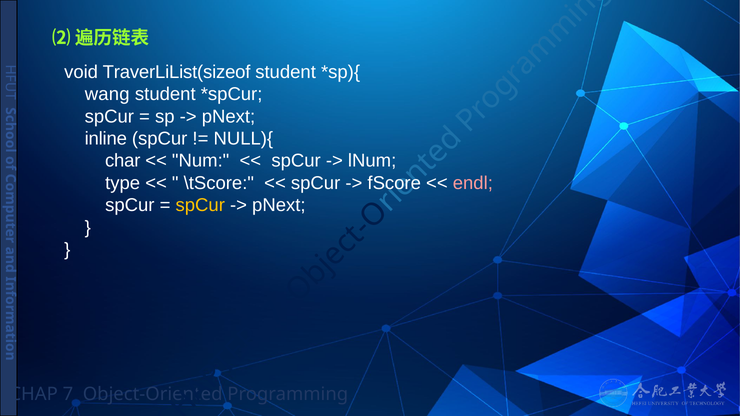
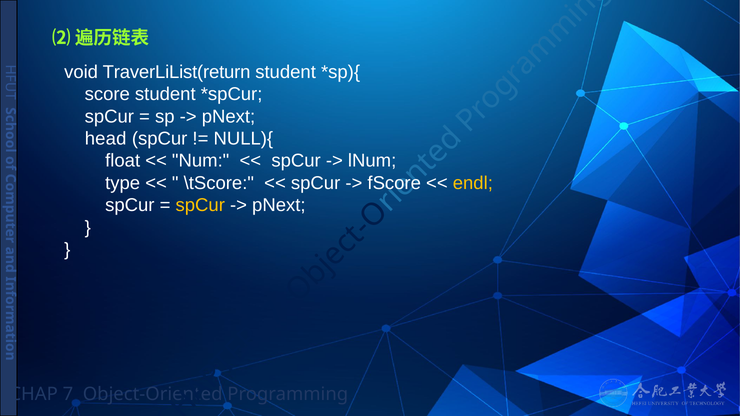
TraverLiList(sizeof: TraverLiList(sizeof -> TraverLiList(return (177, 72)
wang: wang -> score (107, 94)
inline: inline -> head (106, 139)
char: char -> float (123, 161)
endl colour: pink -> yellow (473, 183)
